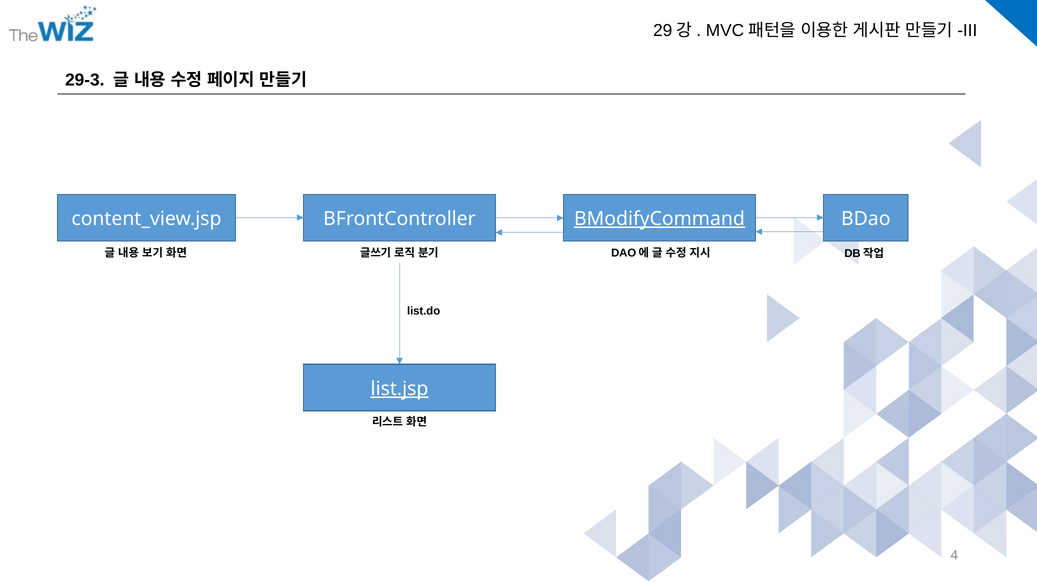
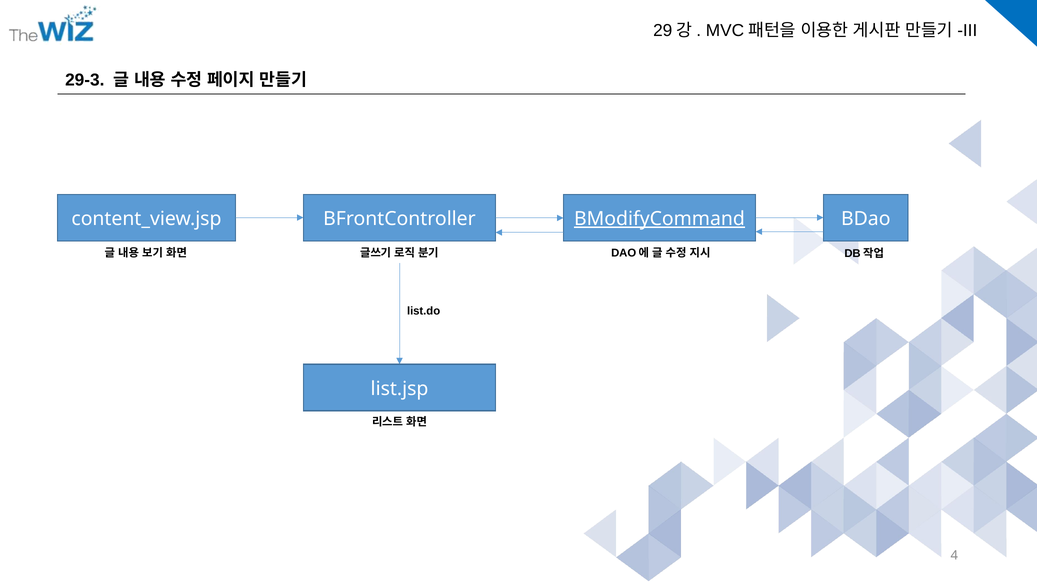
list.jsp underline: present -> none (400, 389)
